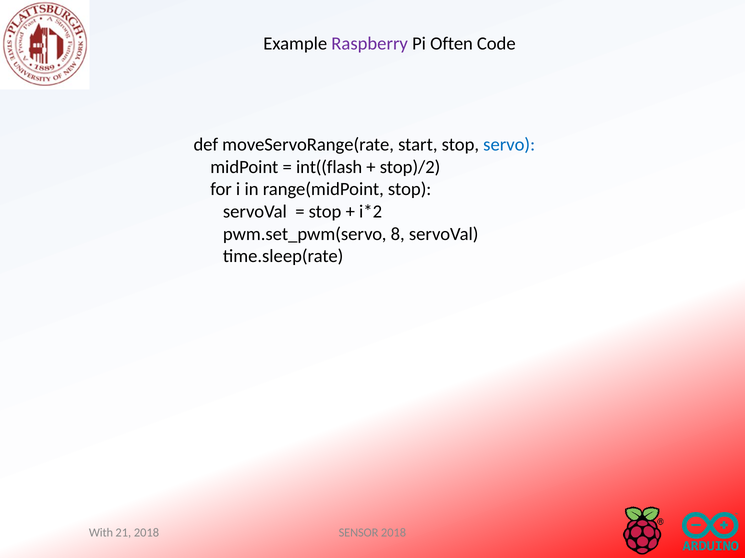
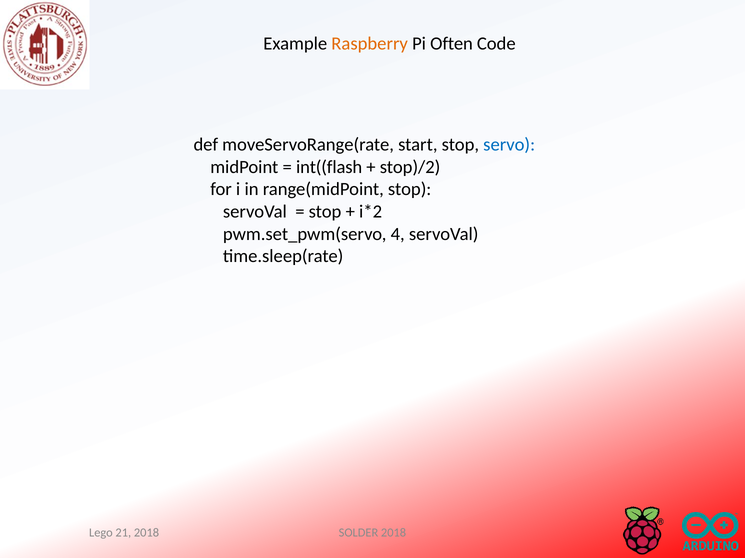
Raspberry colour: purple -> orange (370, 43)
8: 8 -> 4 (398, 234)
SENSOR: SENSOR -> SOLDER (358, 533)
With: With -> Lego (101, 534)
